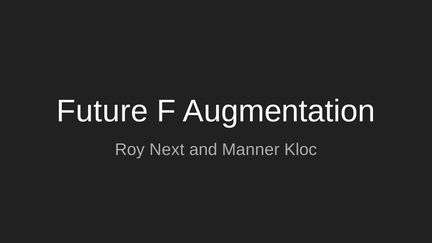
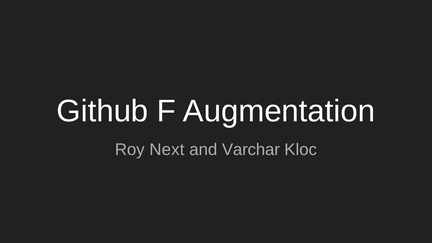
Future: Future -> Github (102, 111)
Manner: Manner -> Varchar (251, 149)
